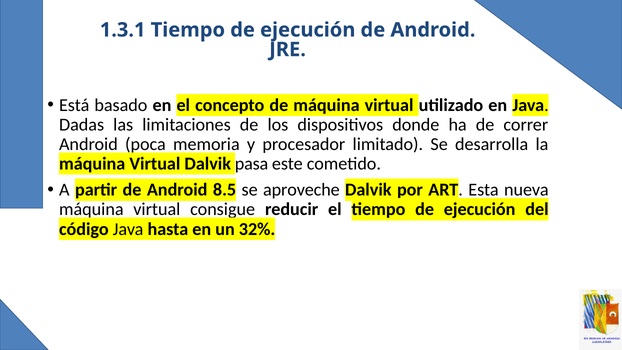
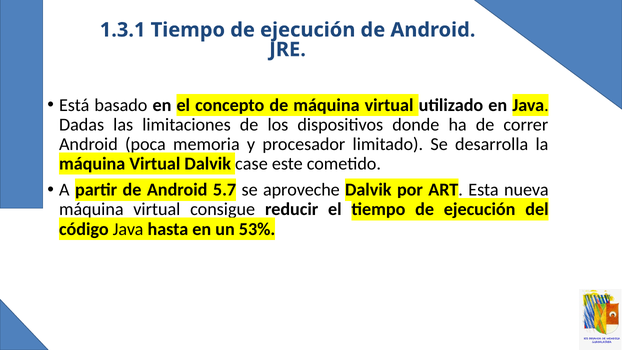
pasa: pasa -> case (251, 164)
8.5: 8.5 -> 5.7 (225, 190)
32%: 32% -> 53% (257, 229)
